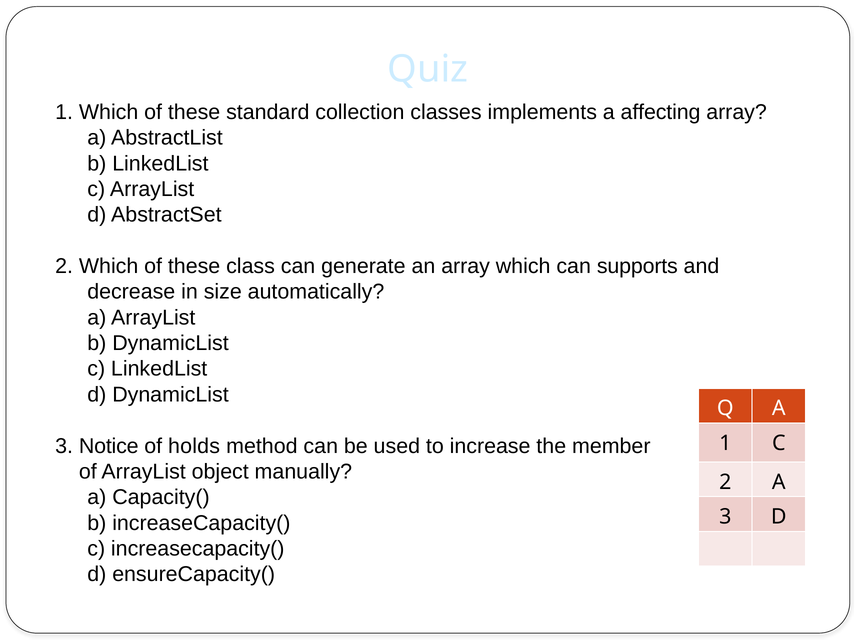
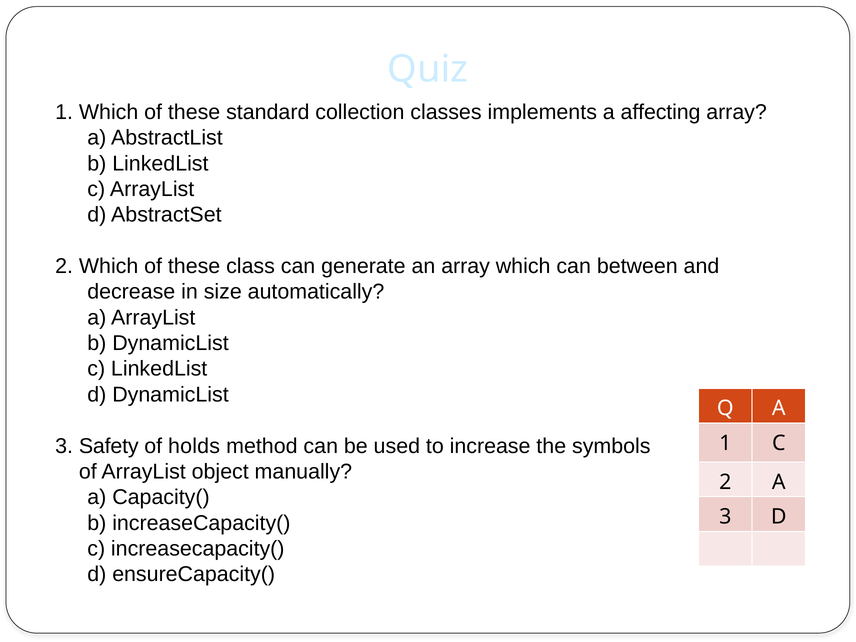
supports: supports -> between (637, 266)
Notice: Notice -> Safety (109, 446)
member: member -> symbols (611, 446)
